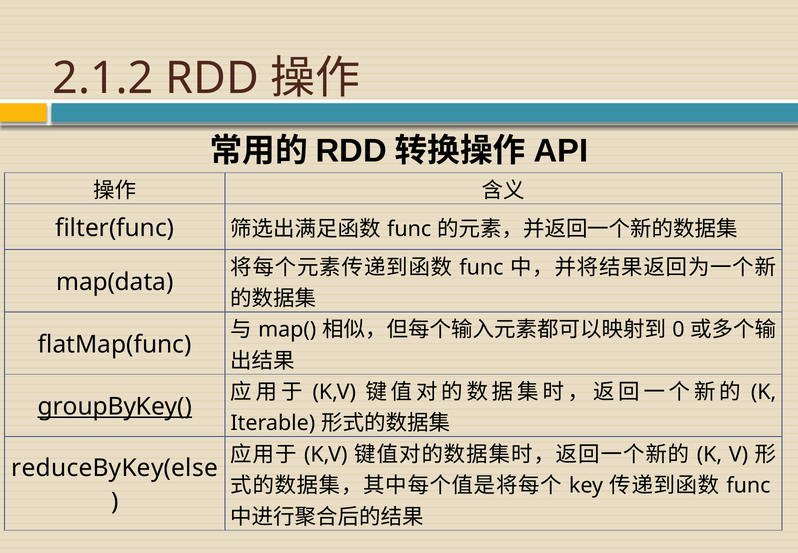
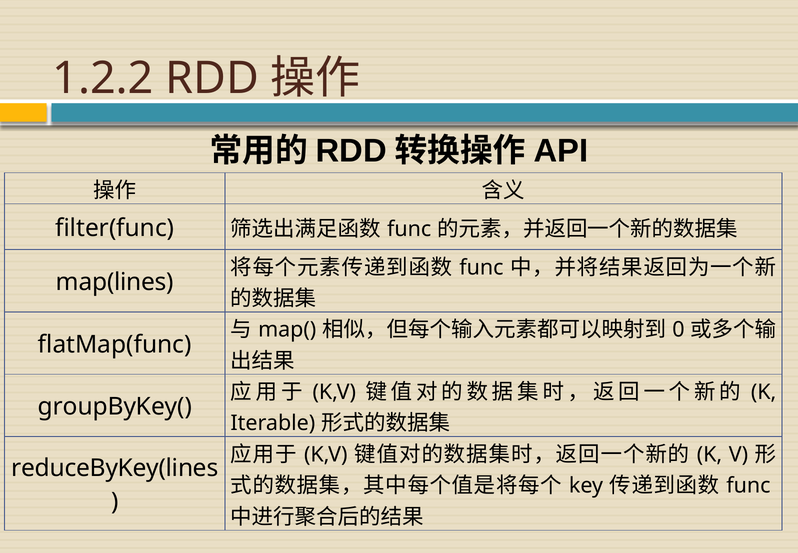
2.1.2: 2.1.2 -> 1.2.2 (103, 78)
map(data: map(data -> map(lines (115, 282)
groupByKey( underline: present -> none (115, 406)
reduceByKey(else: reduceByKey(else -> reduceByKey(lines (115, 468)
